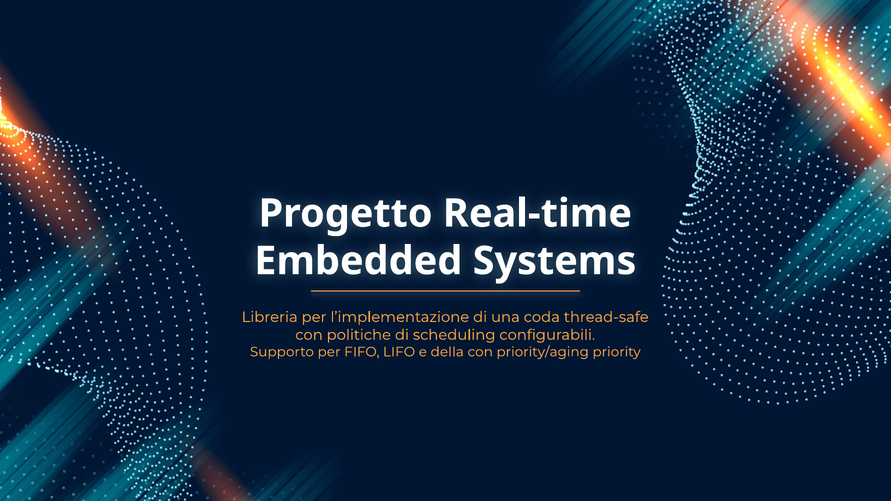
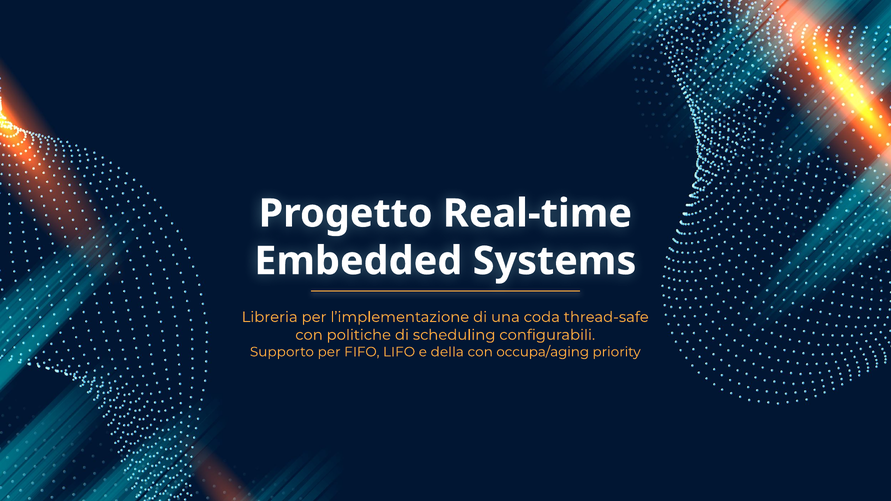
priority/aging: priority/aging -> occupa/aging (543, 352)
